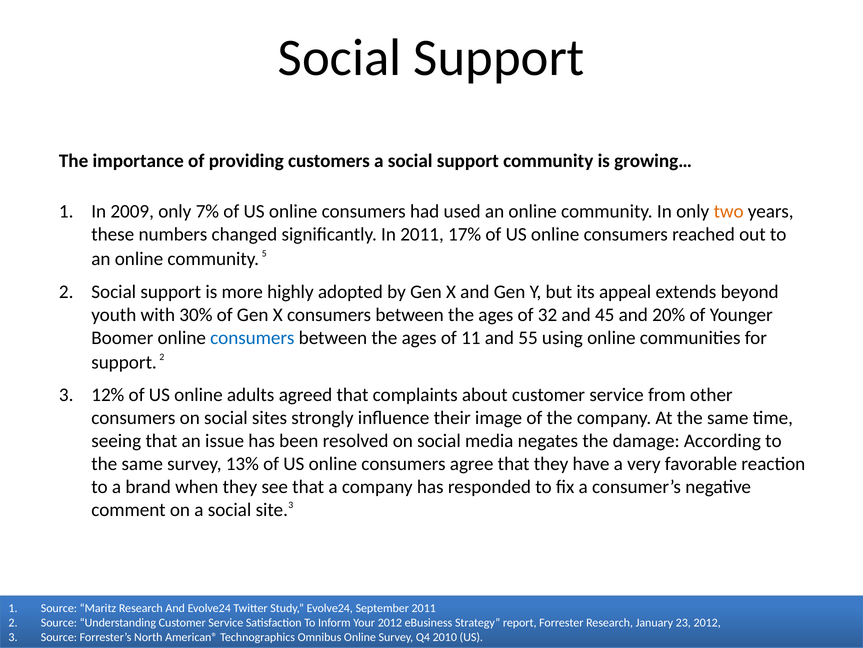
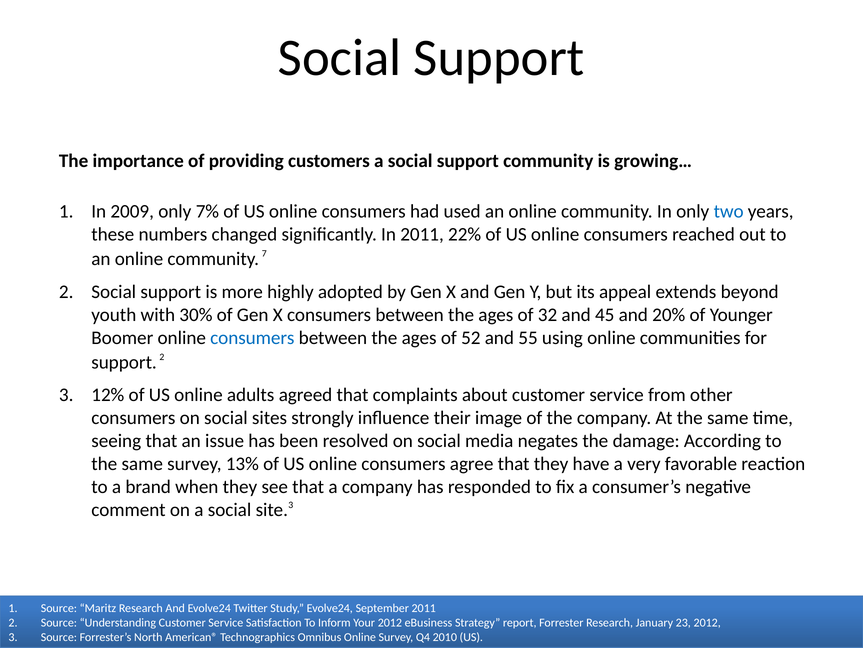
two colour: orange -> blue (729, 211)
17%: 17% -> 22% (465, 234)
5: 5 -> 7 (264, 253)
11: 11 -> 52 (471, 337)
